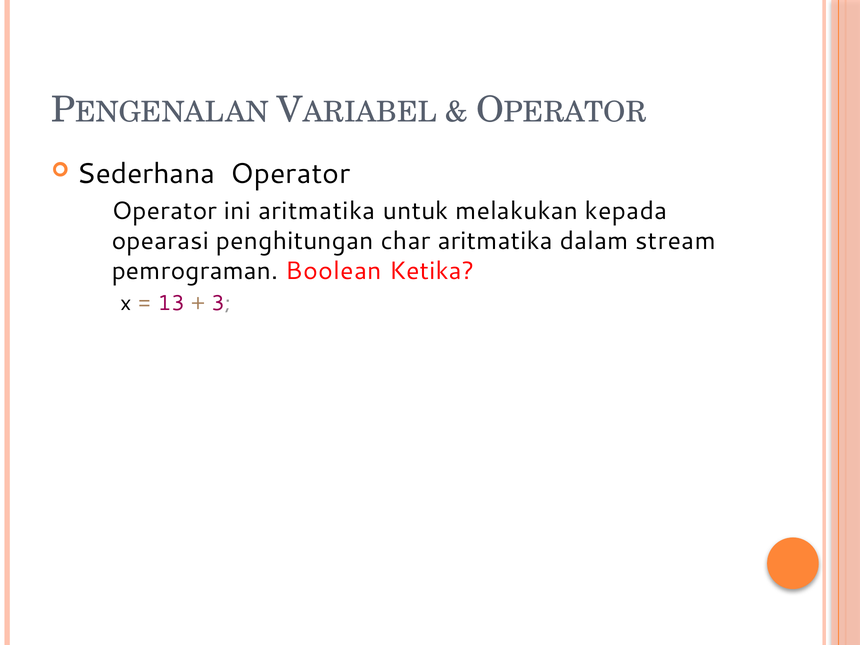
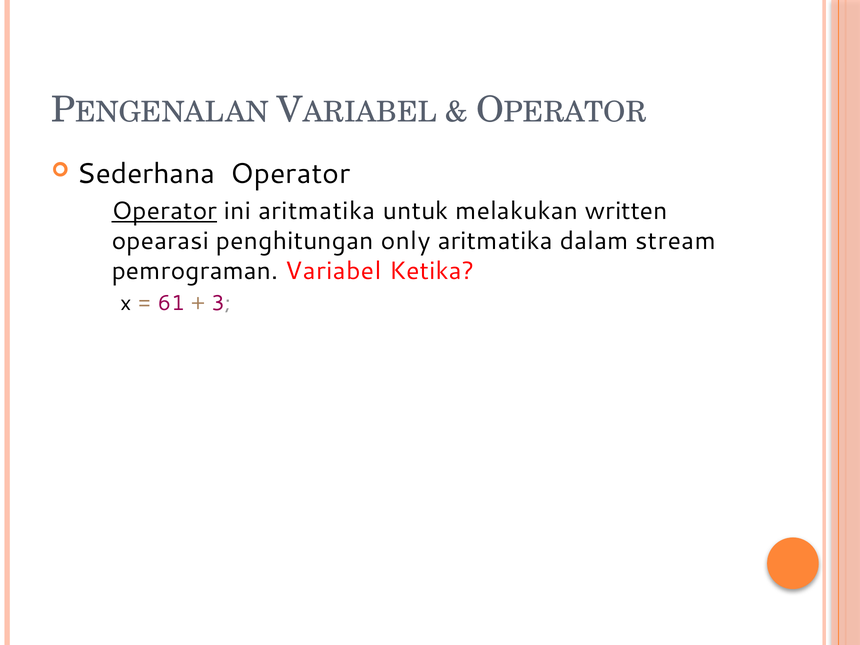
Operator underline: none -> present (164, 211)
kepada: kepada -> written (626, 211)
char: char -> only (406, 241)
Boolean: Boolean -> Variabel (334, 271)
13: 13 -> 61 (171, 303)
